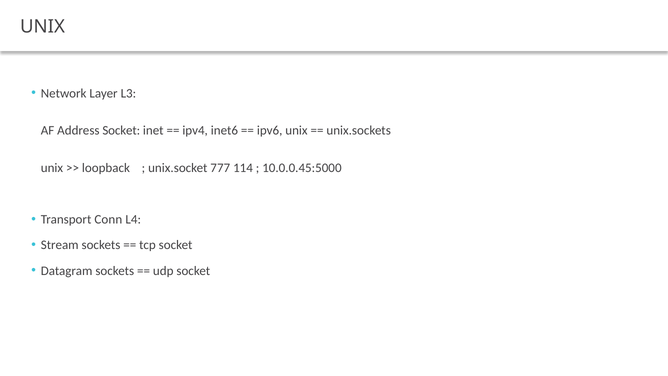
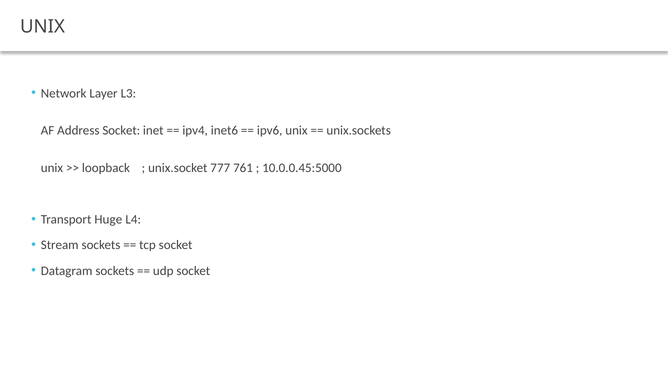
114: 114 -> 761 (243, 168)
Conn: Conn -> Huge (108, 219)
